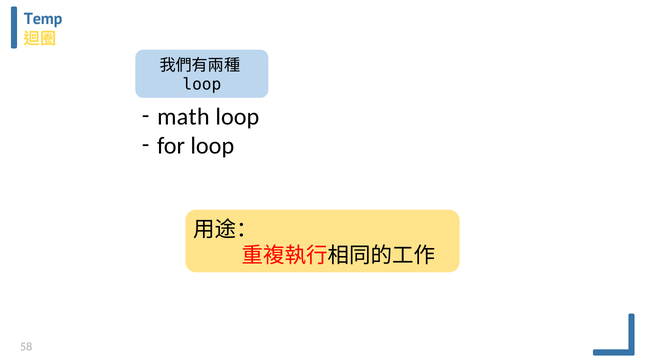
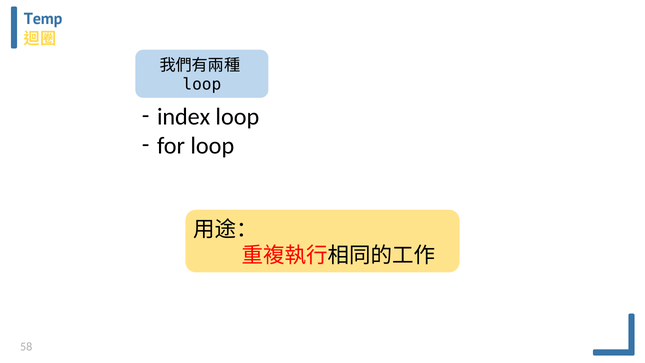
math: math -> index (184, 116)
